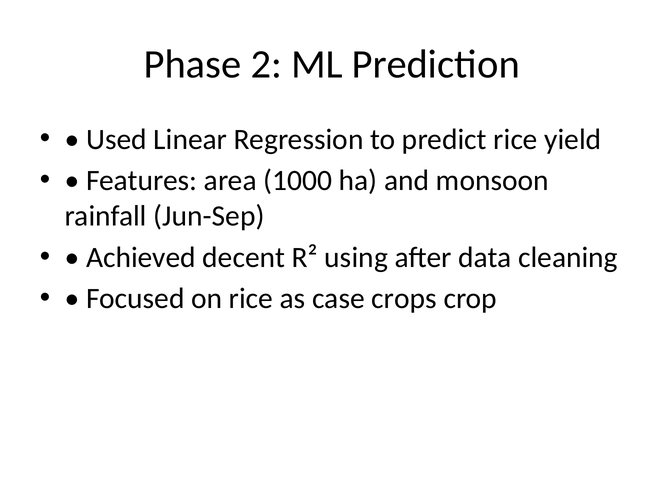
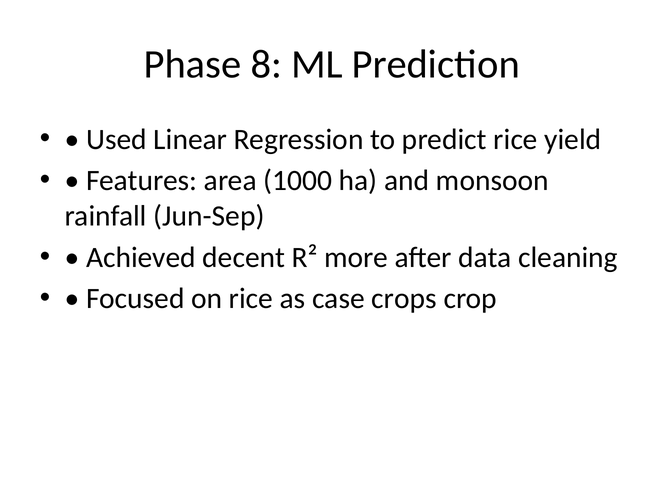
2: 2 -> 8 (266, 64)
using: using -> more (356, 257)
